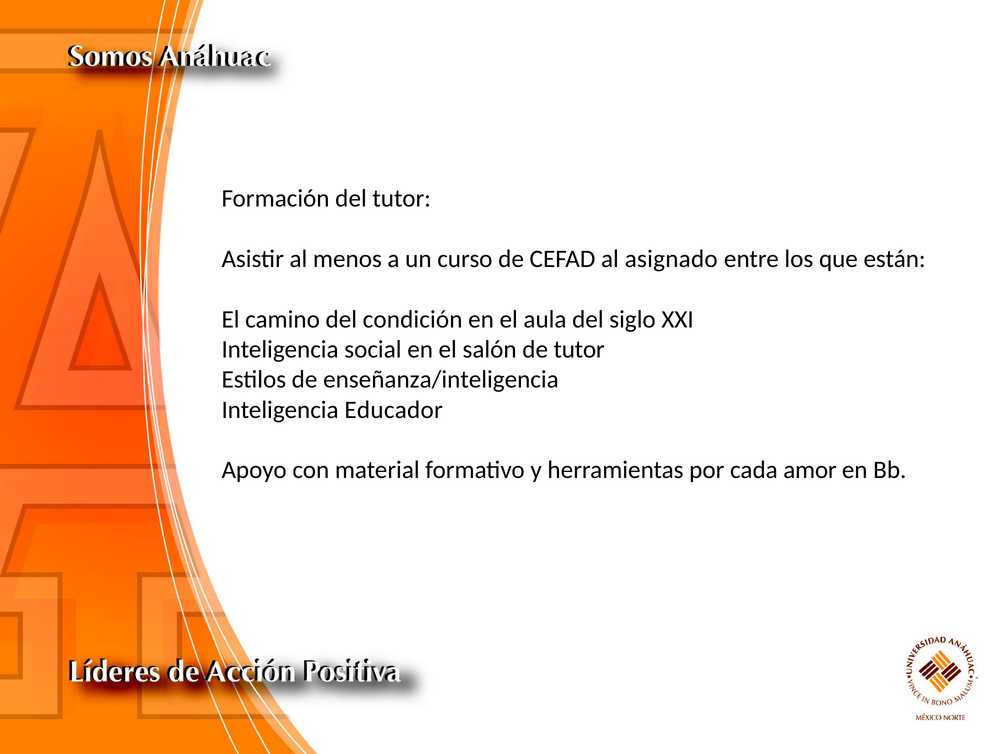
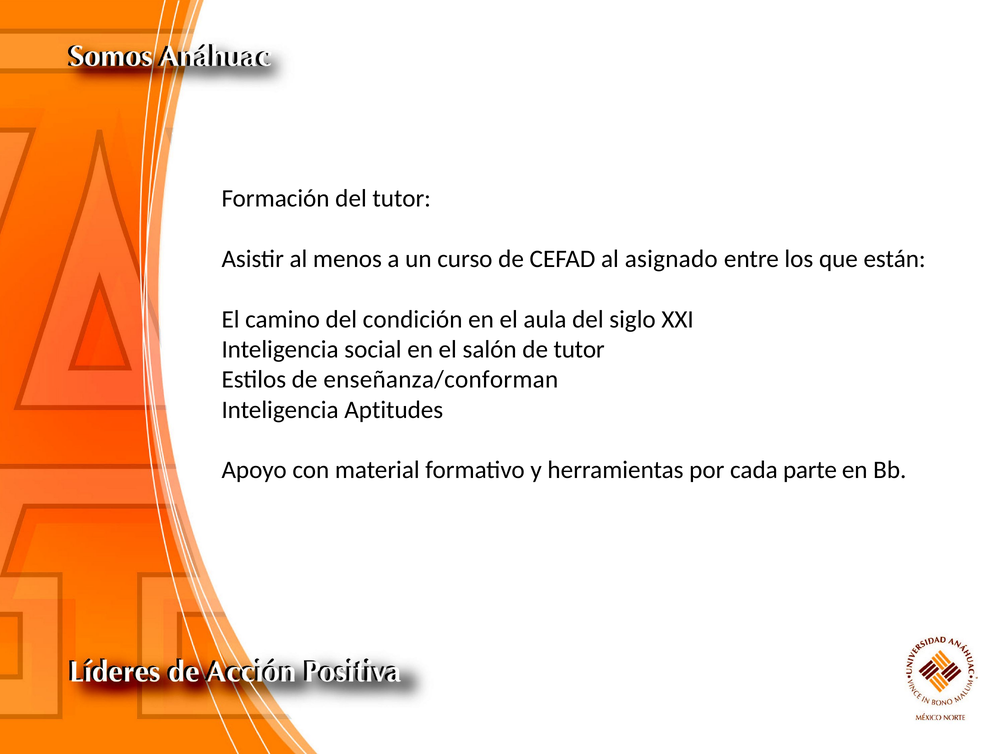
enseñanza/inteligencia: enseñanza/inteligencia -> enseñanza/conforman (441, 380)
Educador: Educador -> Aptitudes (394, 410)
amor: amor -> parte (810, 470)
